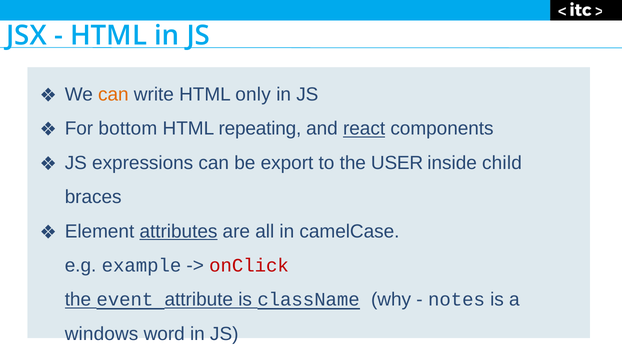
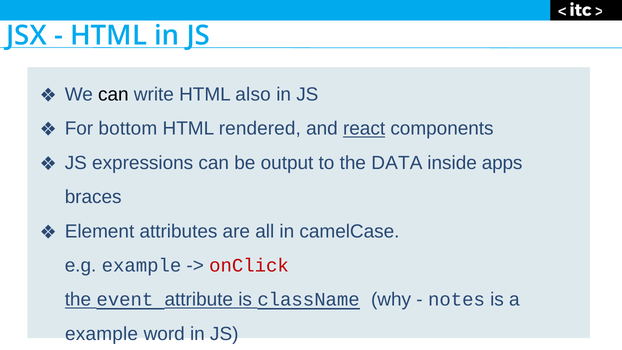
can colour: orange -> black (113, 94)
only: only -> also (253, 94)
repeating: repeating -> rendered (260, 129)
export: export -> output (287, 163)
USER: USER -> DATA (397, 163)
child: child -> apps (502, 163)
attributes underline: present -> none (178, 231)
windows: windows -> example (102, 334)
